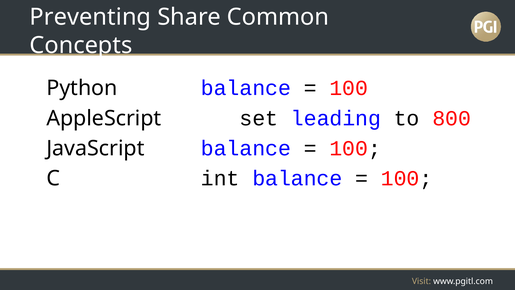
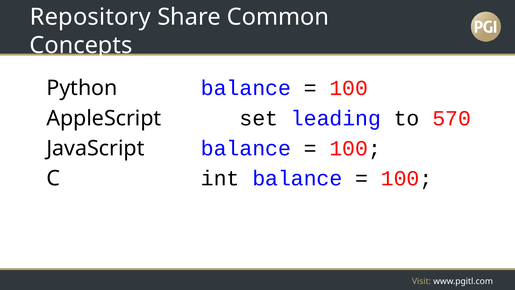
Preventing: Preventing -> Repository (90, 17)
800: 800 -> 570 (452, 118)
